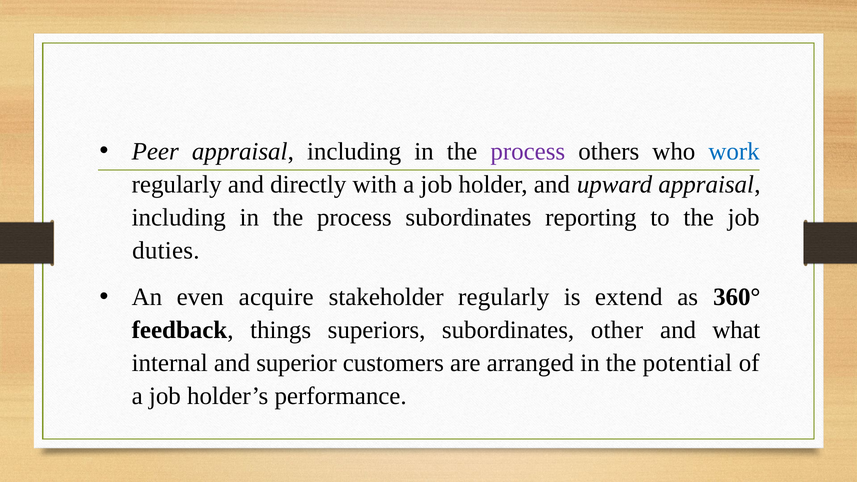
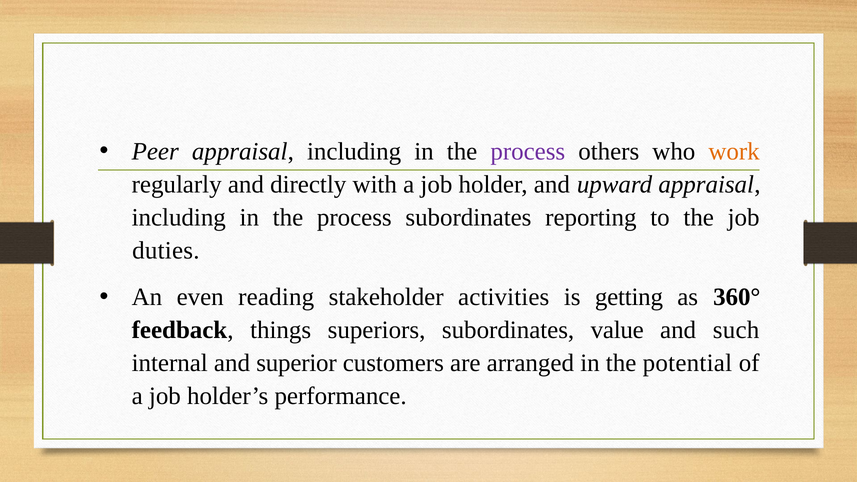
work colour: blue -> orange (734, 151)
acquire: acquire -> reading (276, 297)
stakeholder regularly: regularly -> activities (504, 297)
extend: extend -> getting (629, 297)
other: other -> value (617, 330)
what: what -> such (736, 330)
